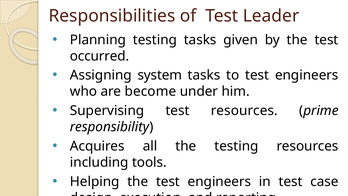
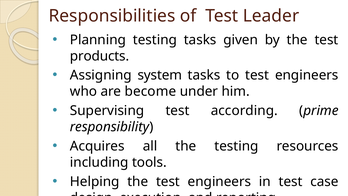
occurred: occurred -> products (100, 56)
test resources: resources -> according (244, 111)
